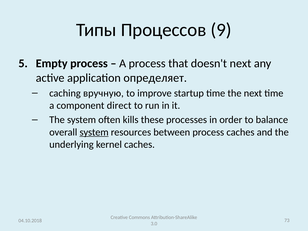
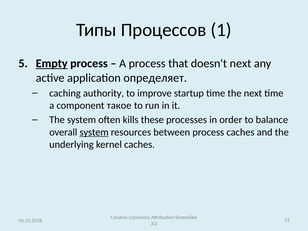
9: 9 -> 1 (221, 30)
Empty underline: none -> present (52, 63)
вручную: вручную -> authority (103, 93)
direct: direct -> такое (119, 105)
